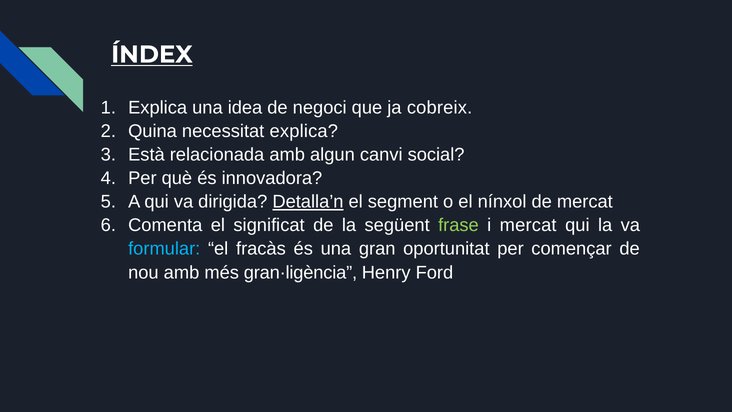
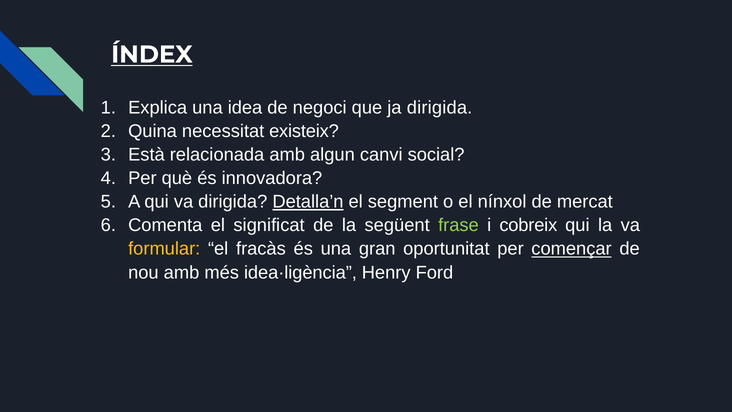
ja cobreix: cobreix -> dirigida (440, 108)
necessitat explica: explica -> existeix (304, 131)
i mercat: mercat -> cobreix (528, 225)
formular colour: light blue -> yellow (164, 249)
començar underline: none -> present (572, 249)
gran·ligència: gran·ligència -> idea·ligència (300, 272)
